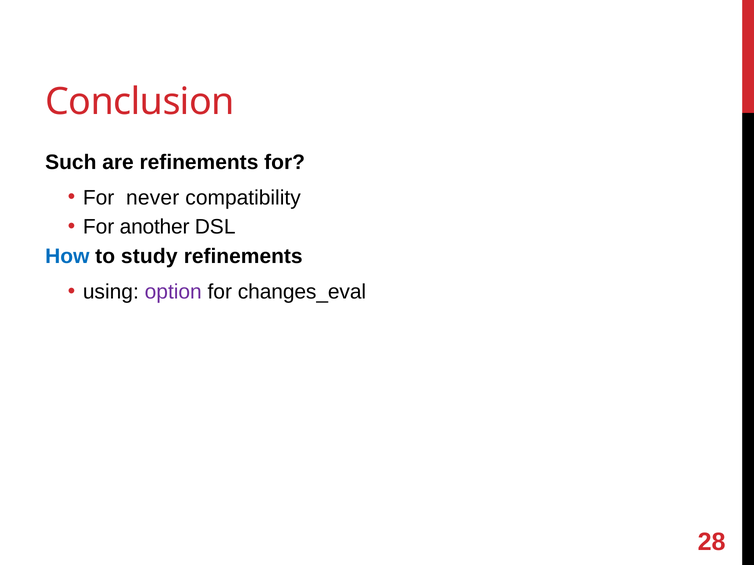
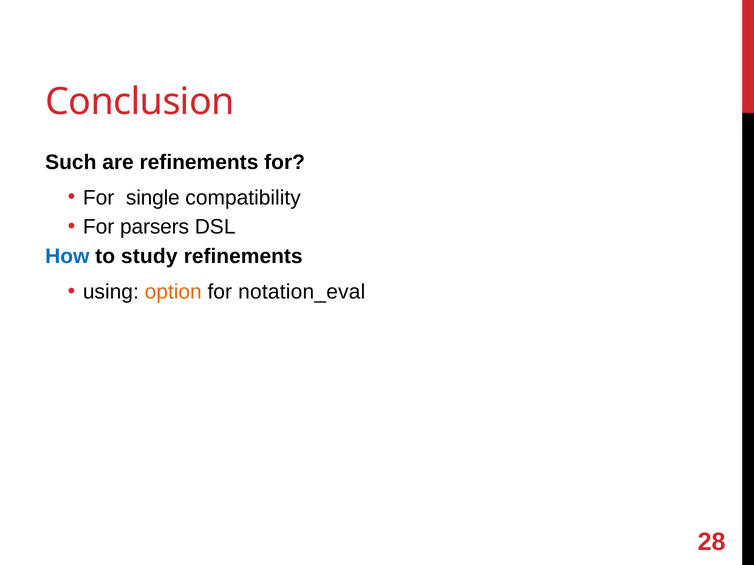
never: never -> single (153, 198)
another: another -> parsers (155, 227)
option colour: purple -> orange (173, 292)
changes_eval: changes_eval -> notation_eval (302, 292)
